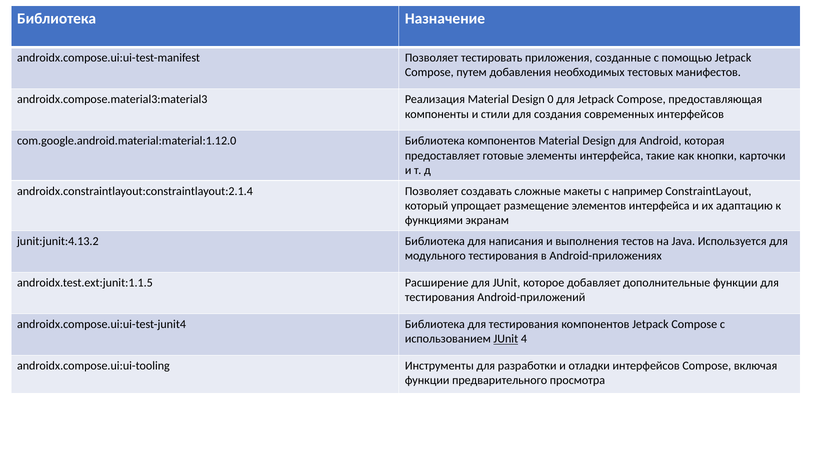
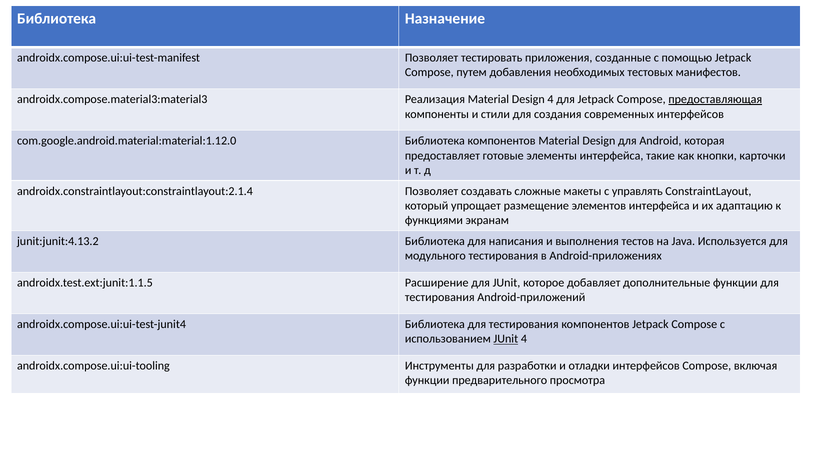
Design 0: 0 -> 4 (550, 99)
предоставляющая underline: none -> present (715, 99)
например: например -> управлять (637, 191)
